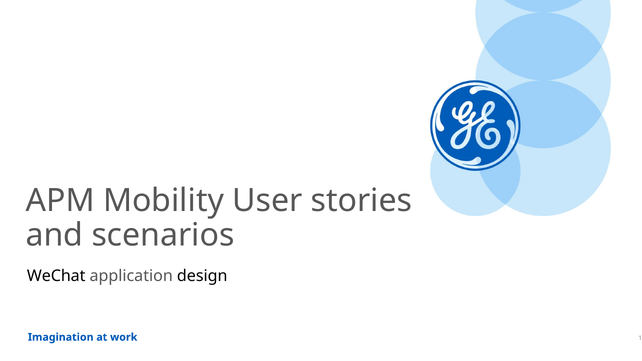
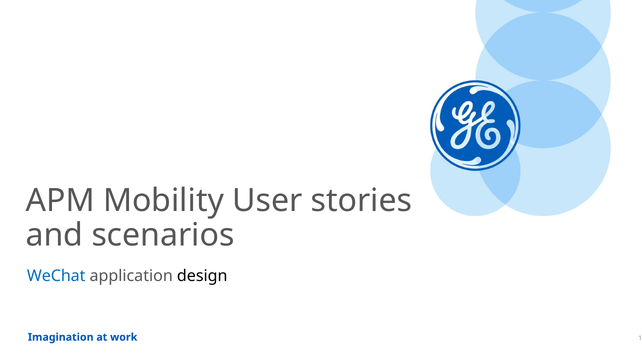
WeChat colour: black -> blue (56, 276)
